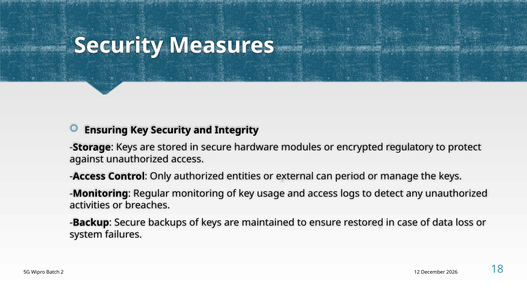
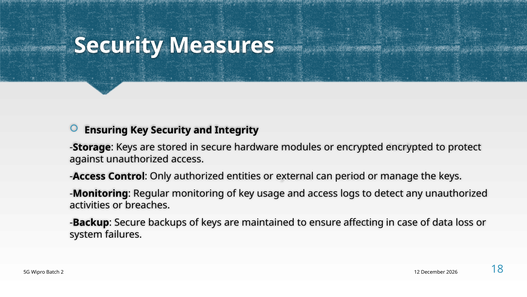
encrypted regulatory: regulatory -> encrypted (410, 147)
restored: restored -> affecting (364, 222)
